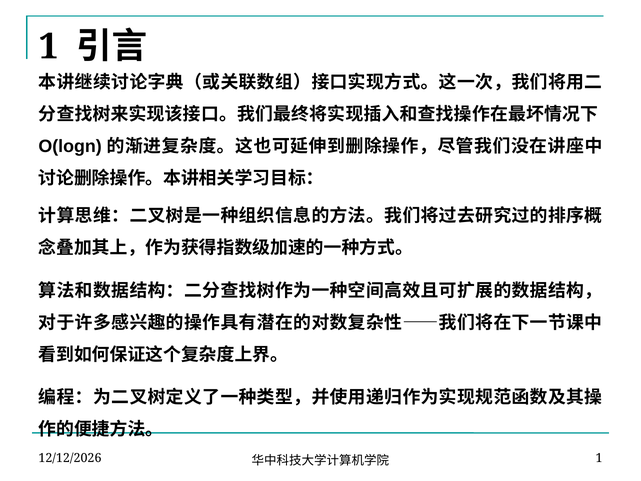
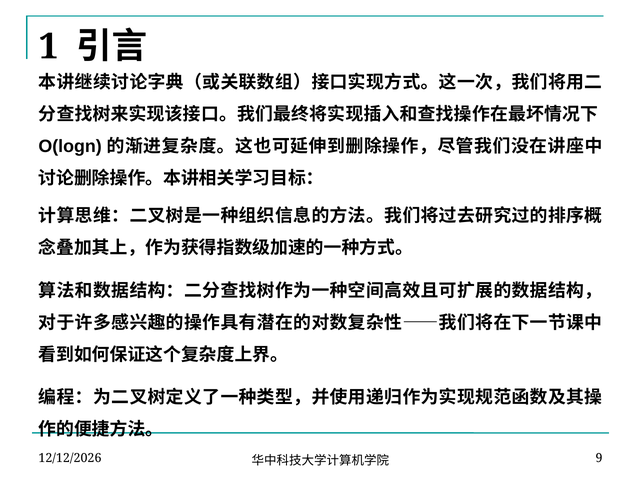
1: 1 -> 9 (599, 458)
